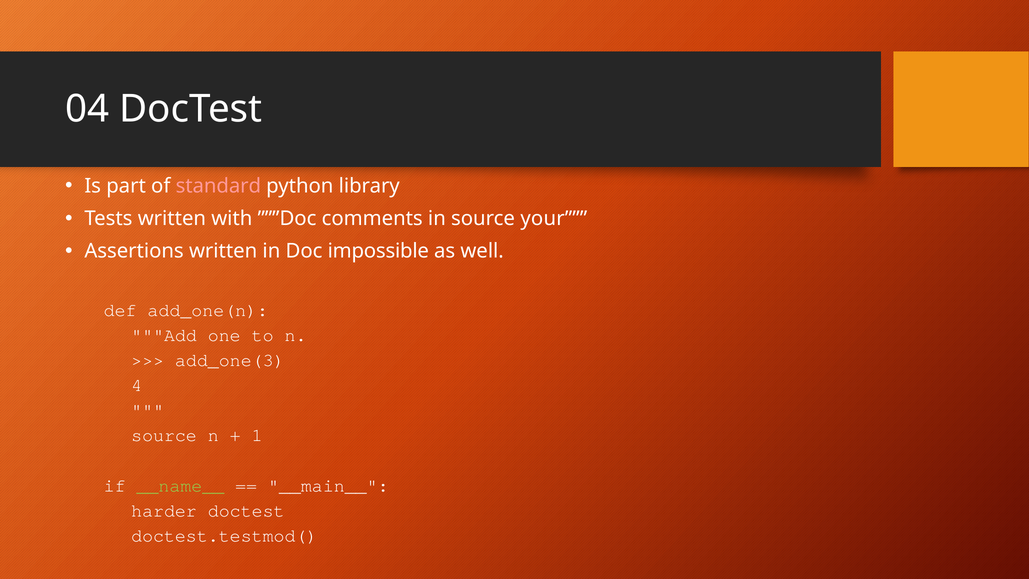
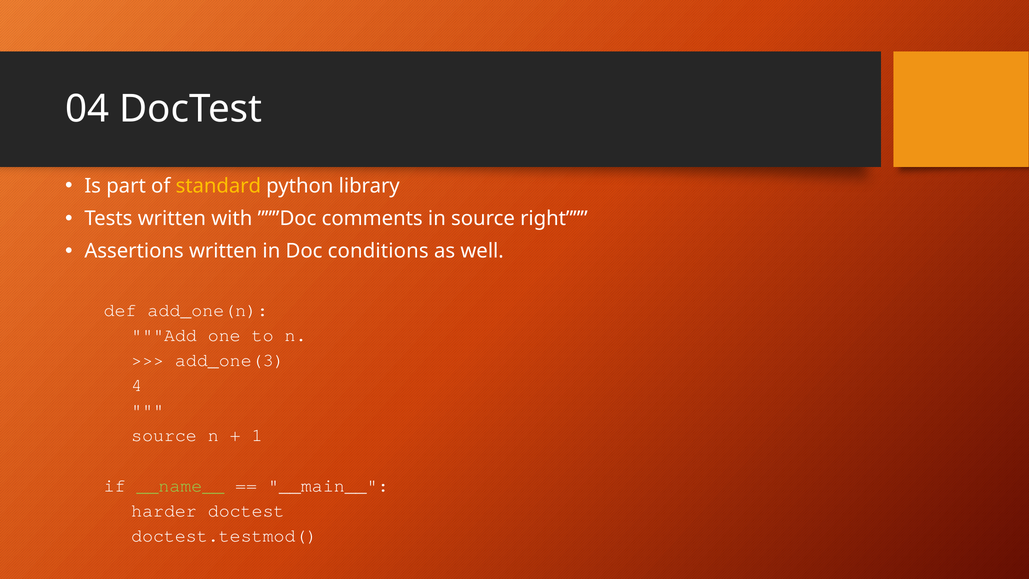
standard colour: pink -> yellow (218, 186)
your: your -> right (554, 218)
impossible: impossible -> conditions (378, 251)
